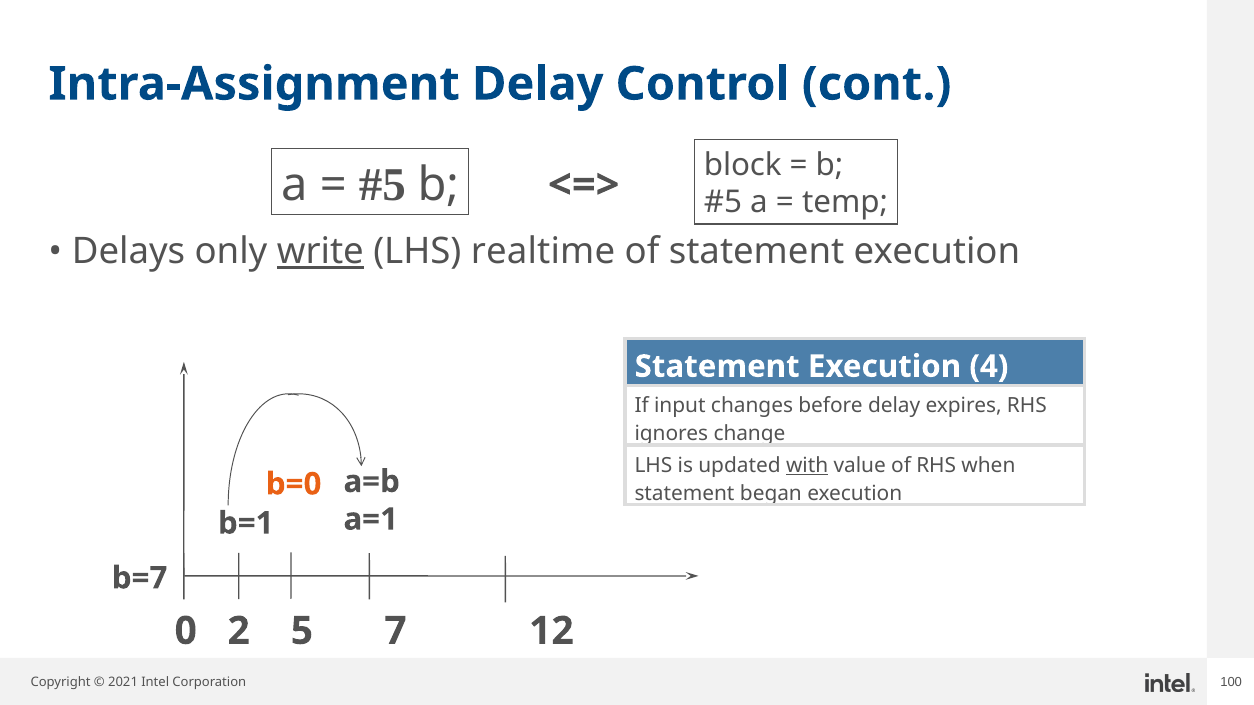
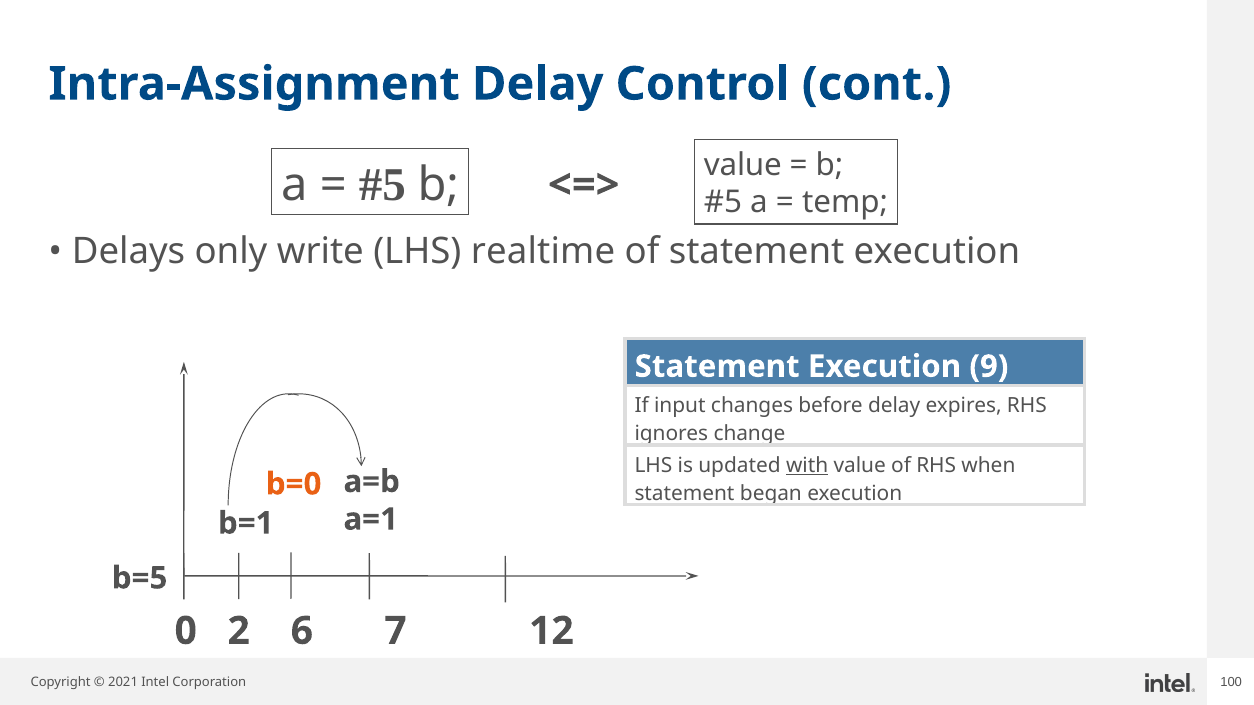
block: block -> value (743, 165)
write underline: present -> none (320, 252)
4: 4 -> 9 (989, 367)
b=7: b=7 -> b=5 (140, 578)
5: 5 -> 6 (302, 631)
